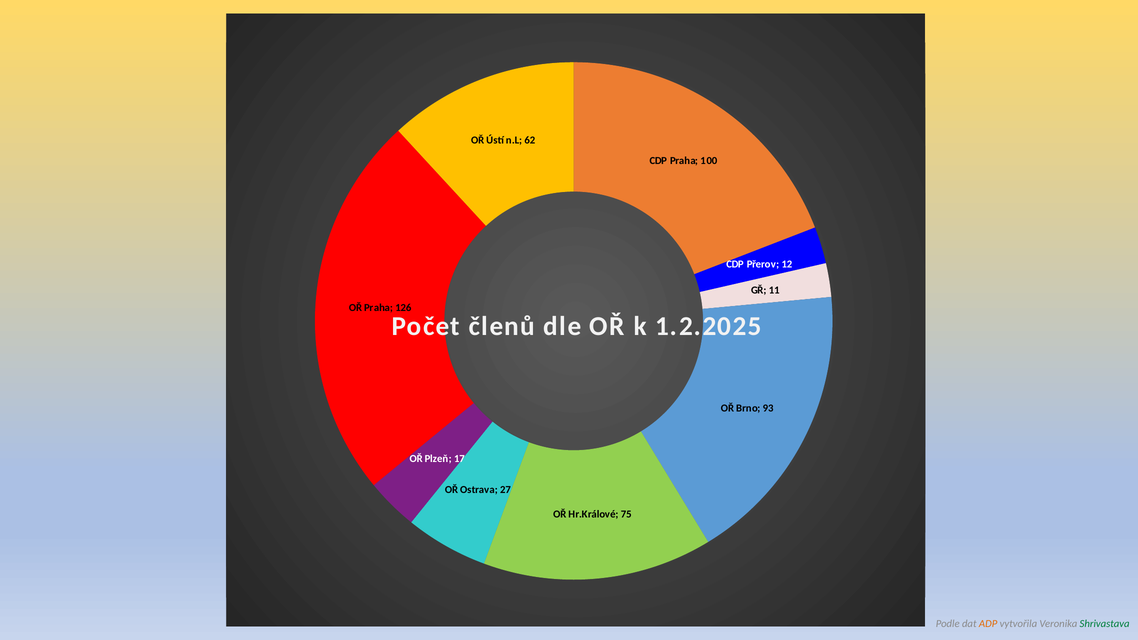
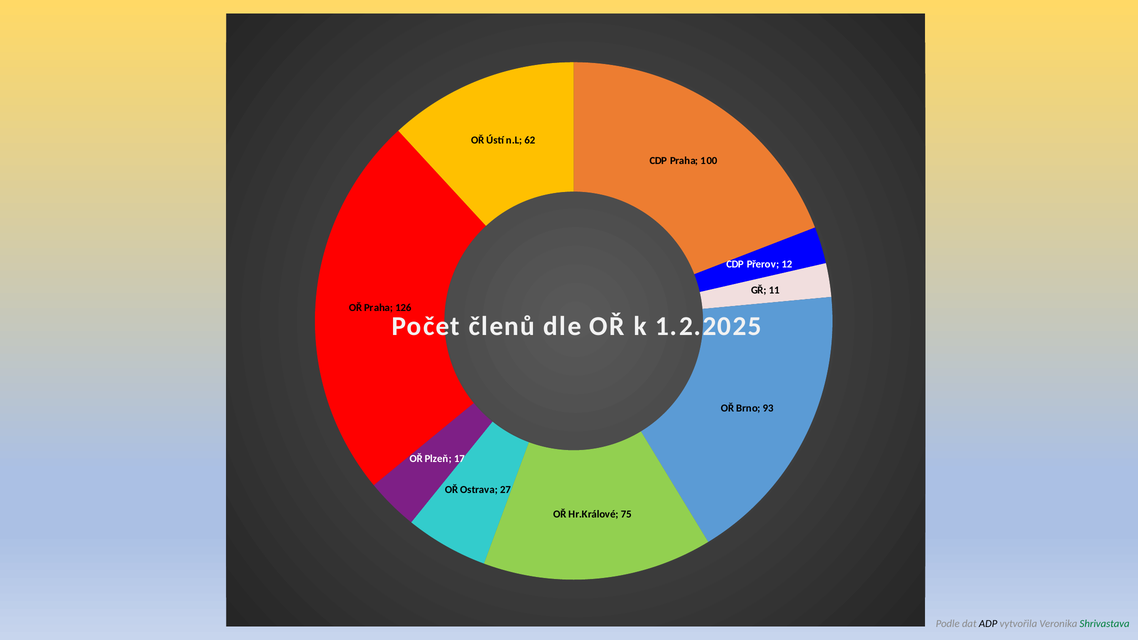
ADP colour: orange -> black (988, 624)
